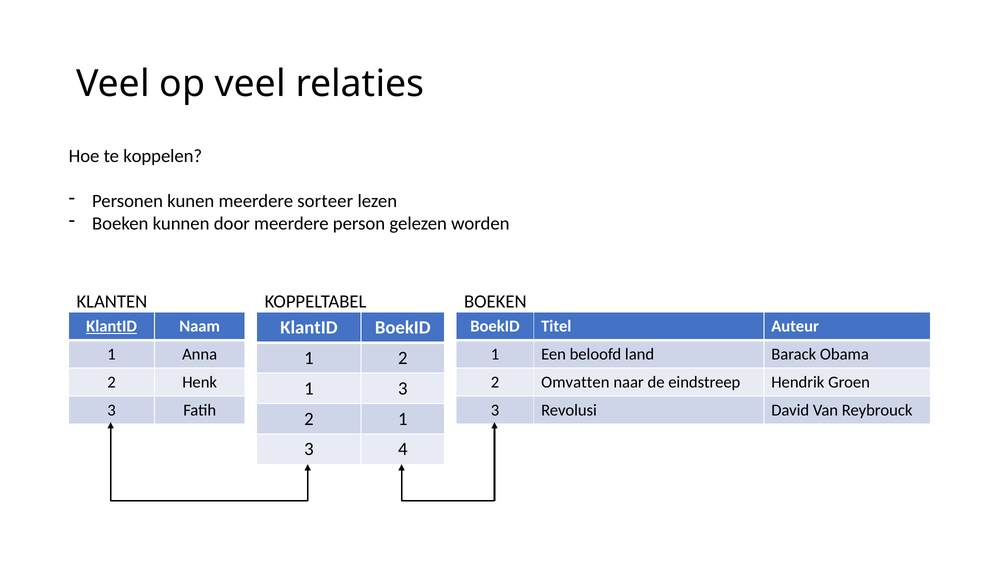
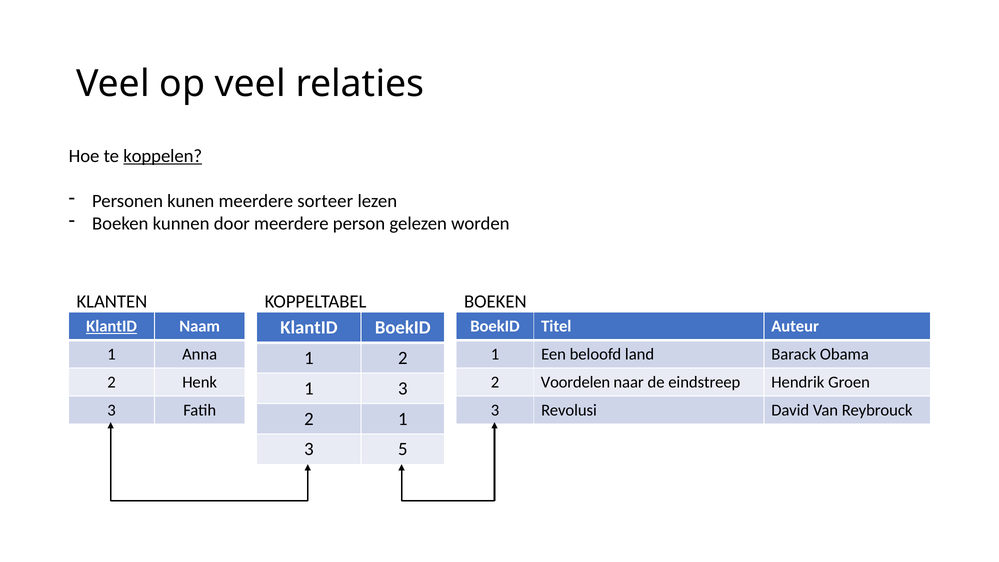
koppelen underline: none -> present (163, 156)
Omvatten: Omvatten -> Voordelen (575, 382)
4: 4 -> 5 (403, 449)
